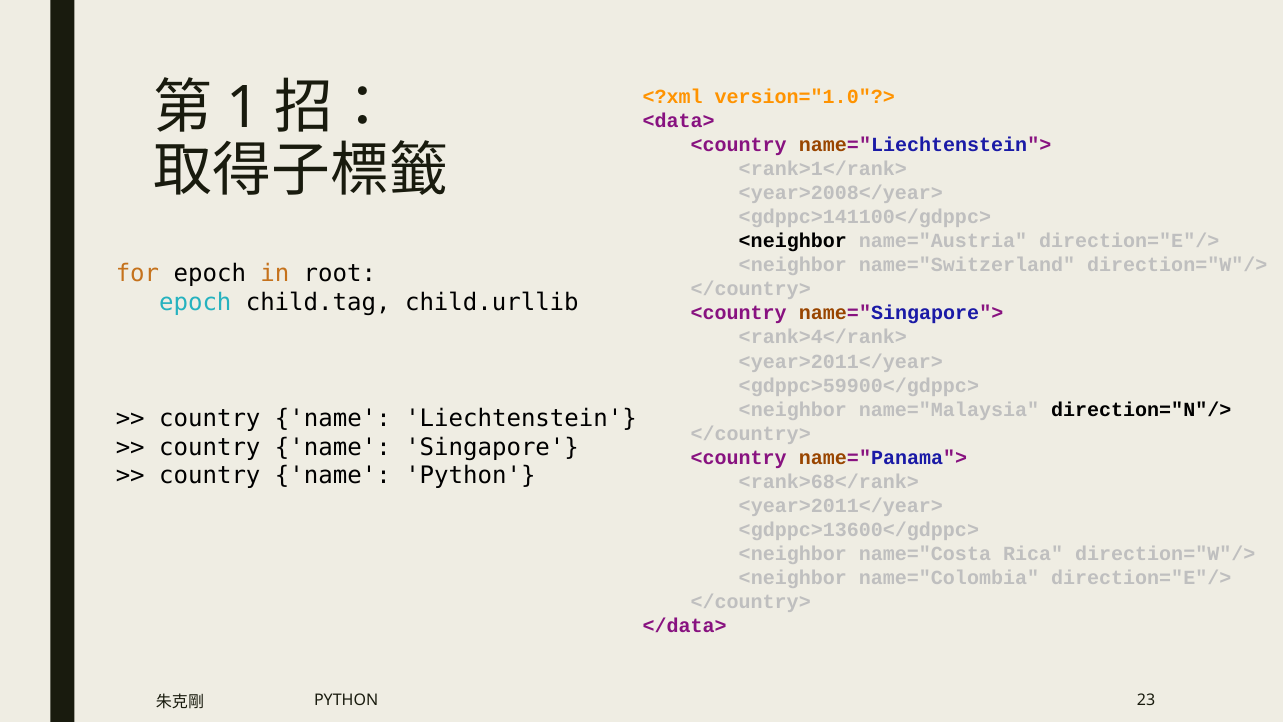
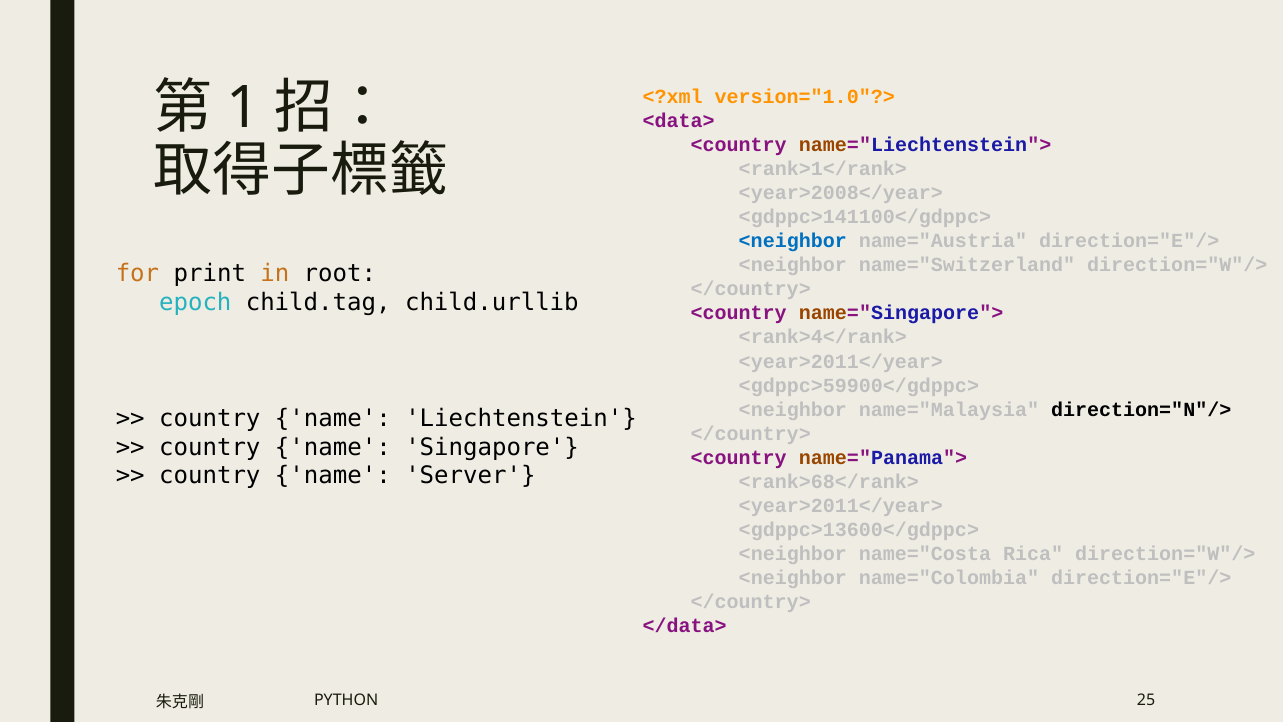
<neighbor colour: black -> blue (793, 241)
for epoch: epoch -> print (210, 274)
name Python: Python -> Server (470, 476)
23: 23 -> 25 (1146, 700)
